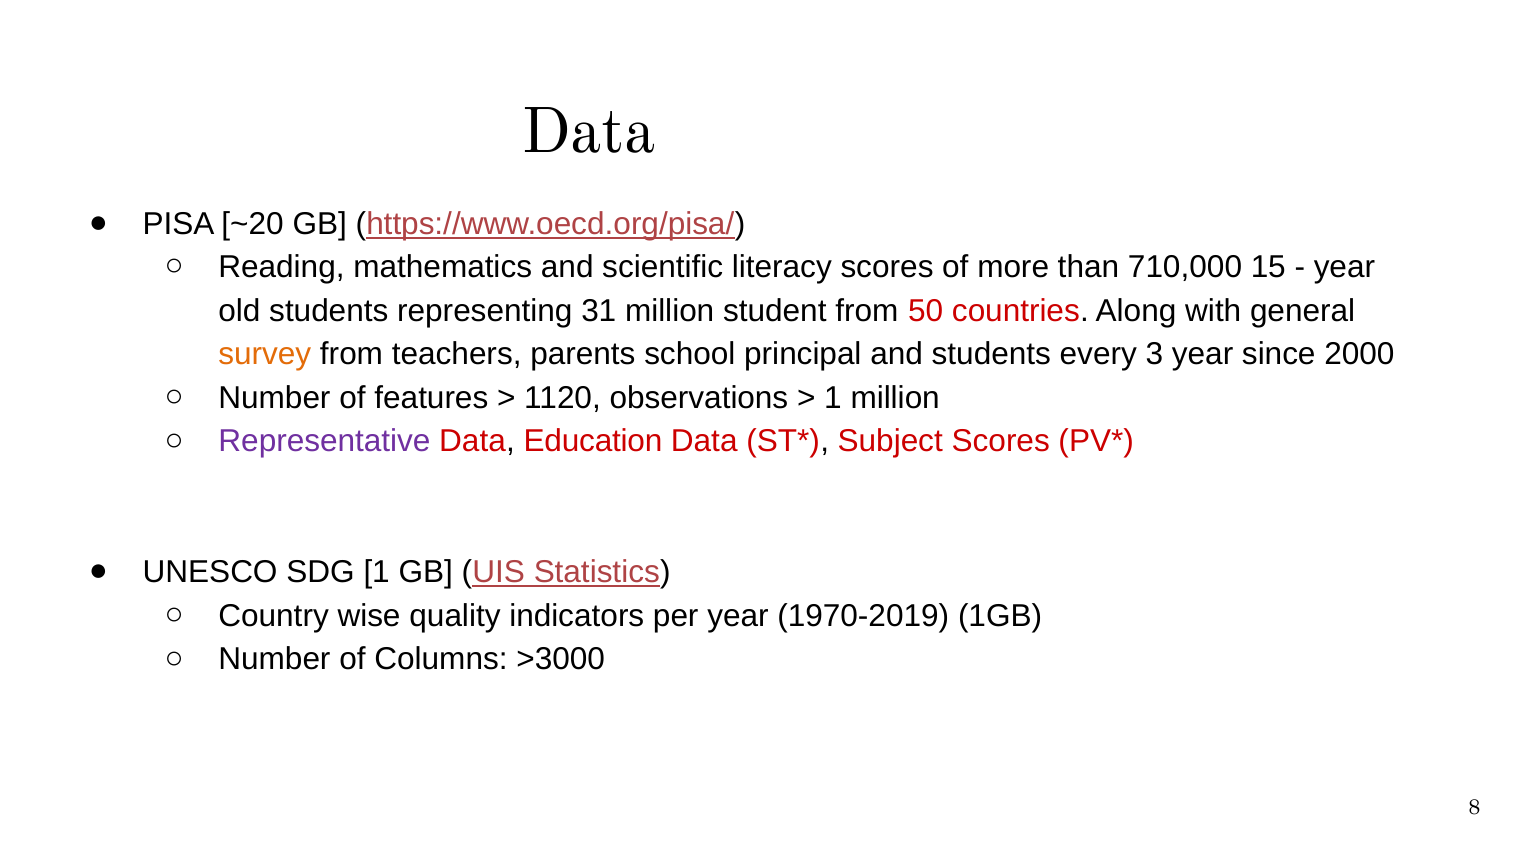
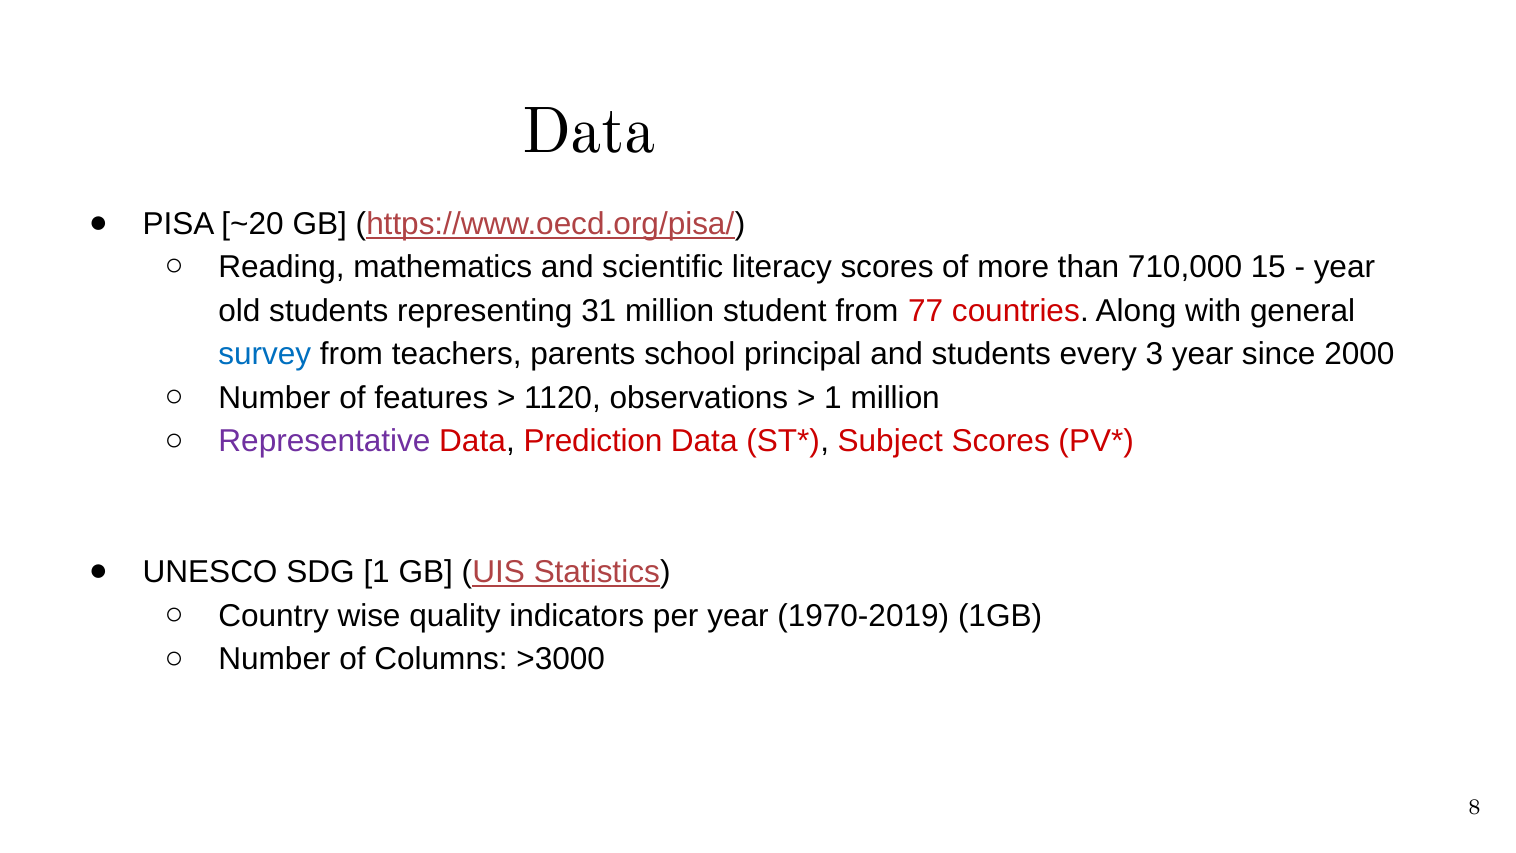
50: 50 -> 77 (926, 311)
survey colour: orange -> blue (265, 354)
Education: Education -> Prediction (593, 441)
